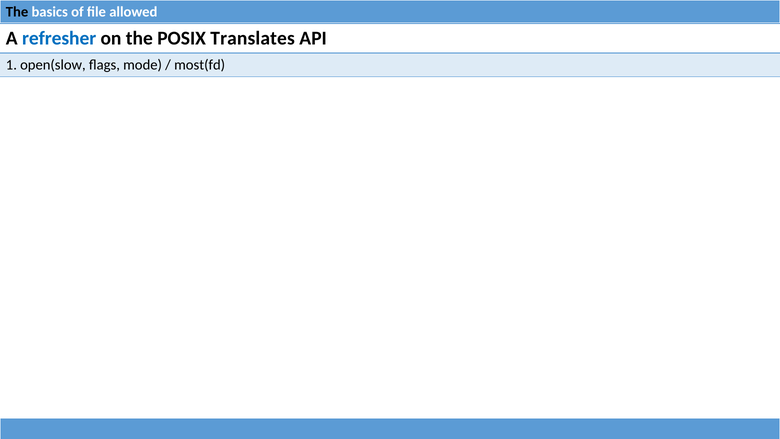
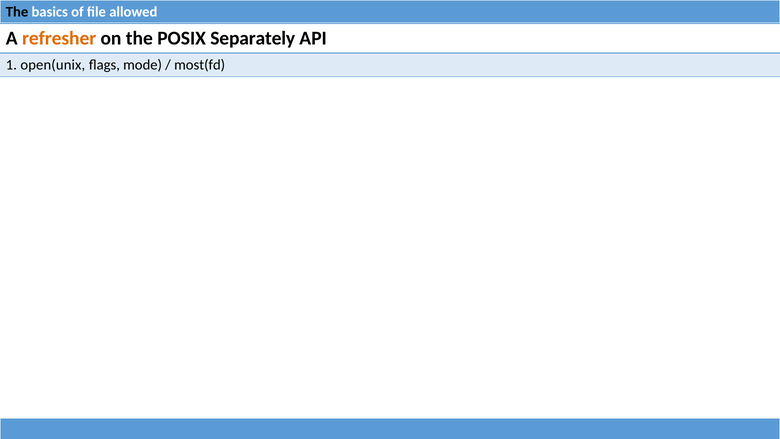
refresher colour: blue -> orange (59, 38)
Translates: Translates -> Separately (253, 38)
open(slow: open(slow -> open(unix (53, 65)
